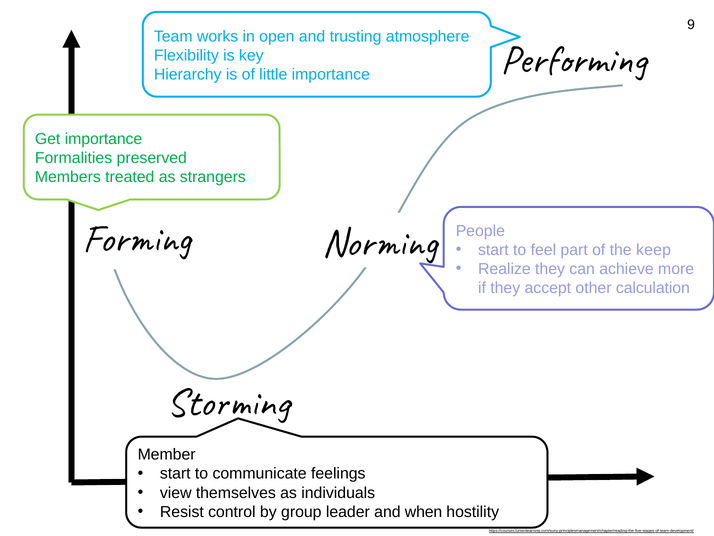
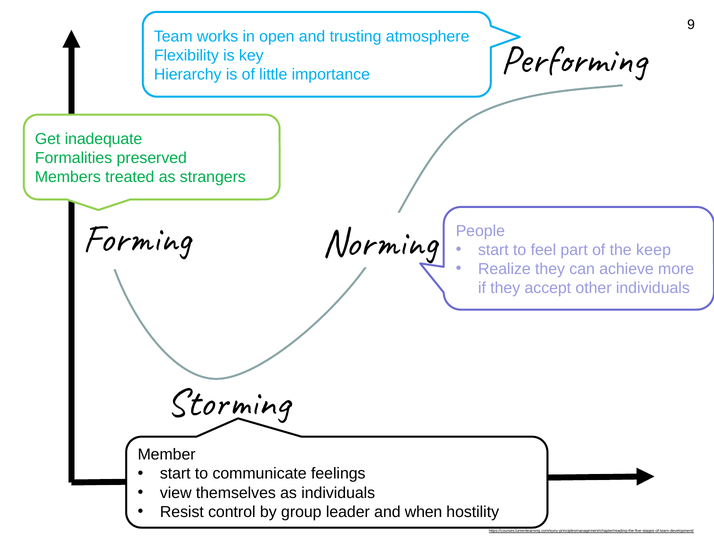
Get importance: importance -> inadequate (104, 139)
other calculation: calculation -> individuals (653, 288)
